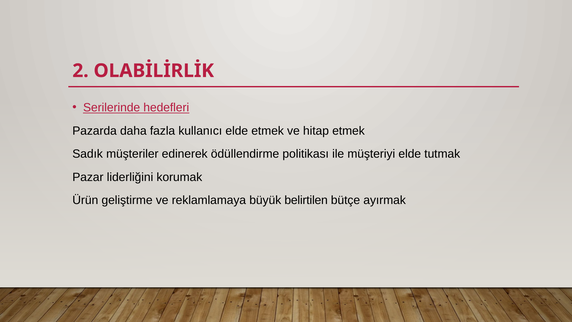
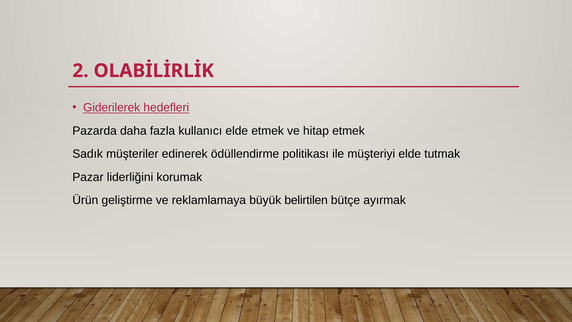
Serilerinde: Serilerinde -> Giderilerek (112, 108)
